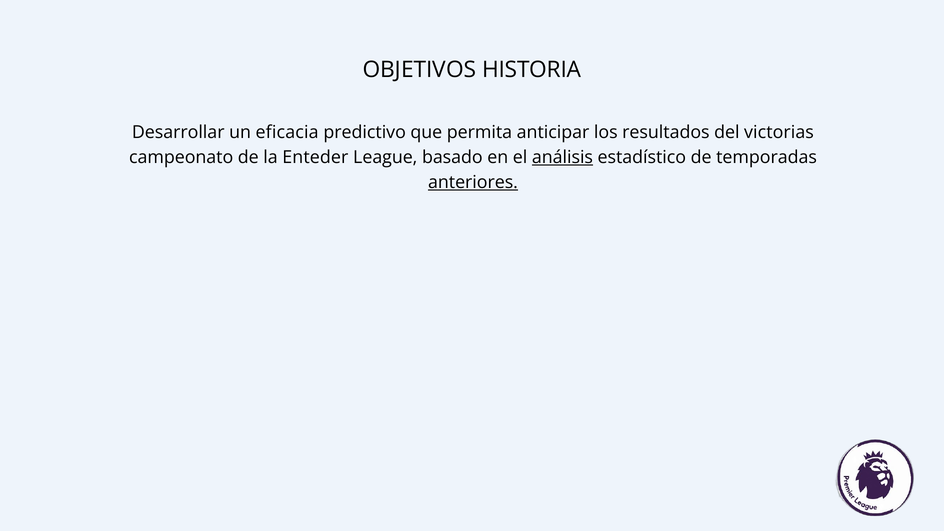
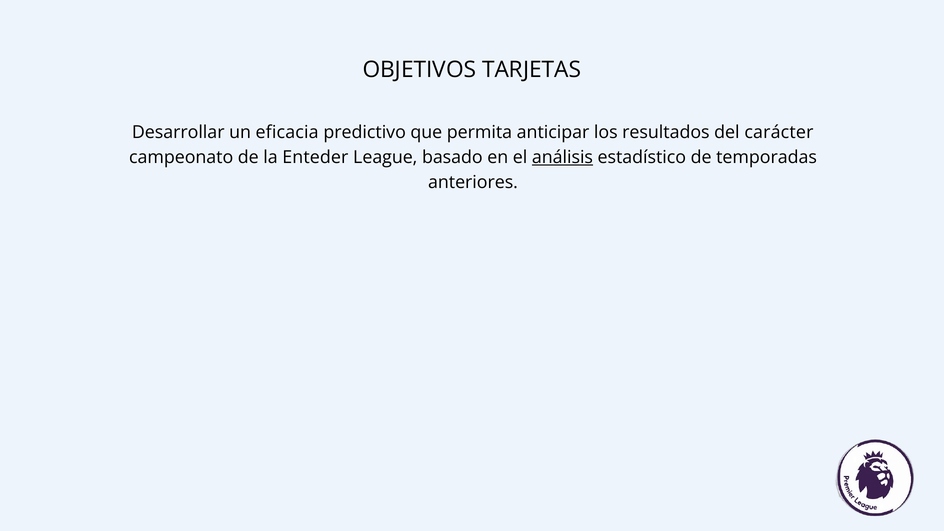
HISTORIA: HISTORIA -> TARJETAS (532, 70)
victorias: victorias -> carácter (779, 132)
anteriores underline: present -> none (473, 182)
